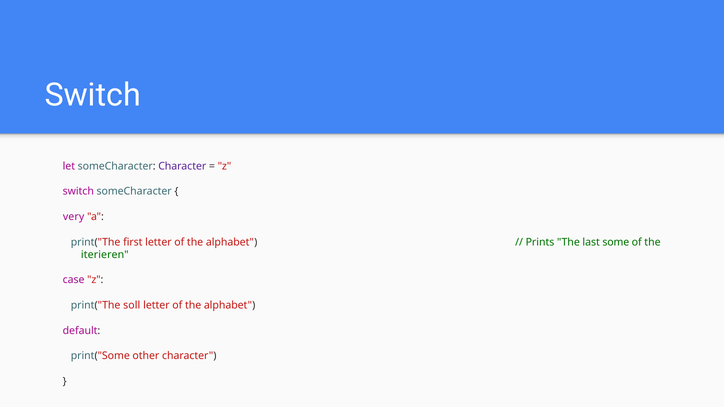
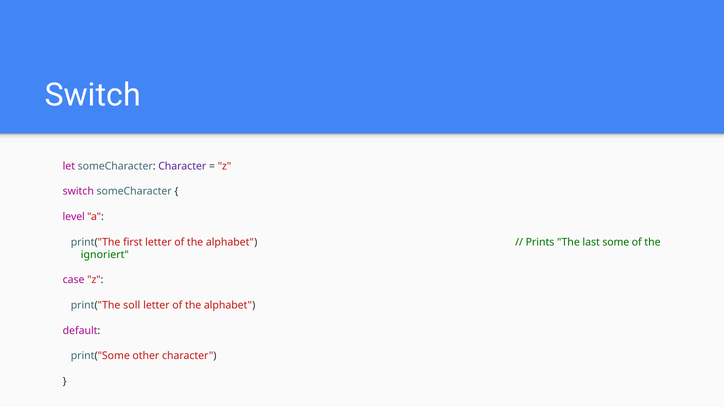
very: very -> level (74, 217)
iterieren: iterieren -> ignoriert (105, 255)
